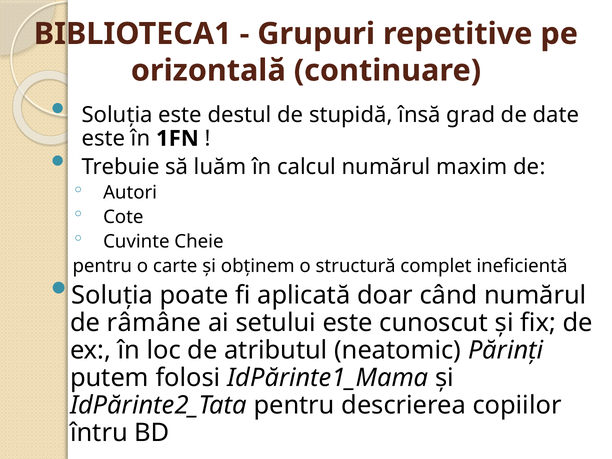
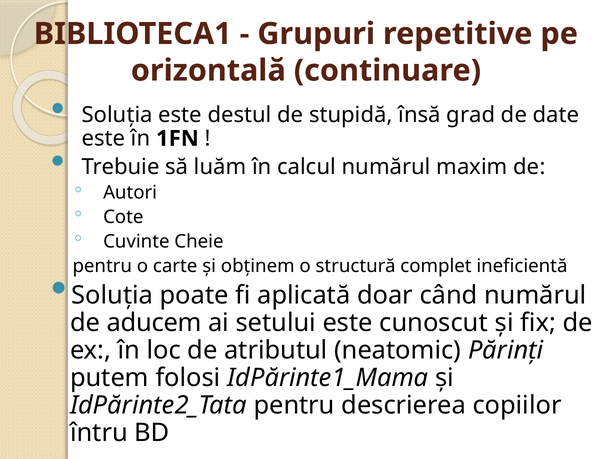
râmâne: râmâne -> aducem (154, 323)
